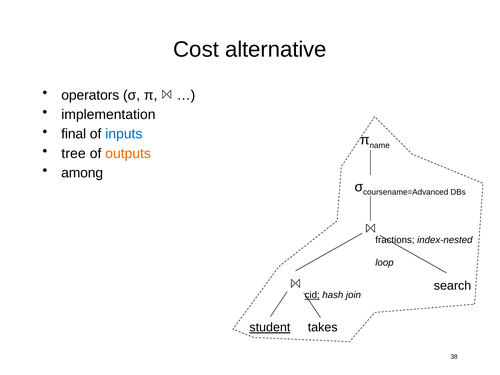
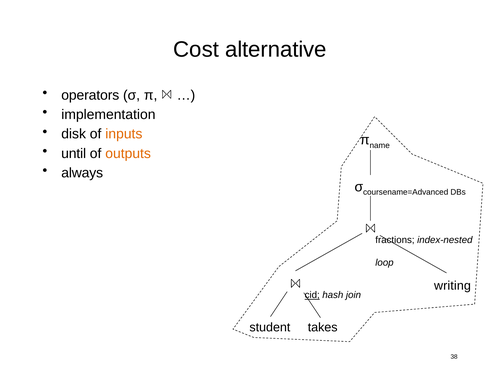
final: final -> disk (74, 134)
inputs colour: blue -> orange (124, 134)
tree: tree -> until (74, 153)
among: among -> always (82, 173)
search: search -> writing (452, 286)
student underline: present -> none (270, 327)
